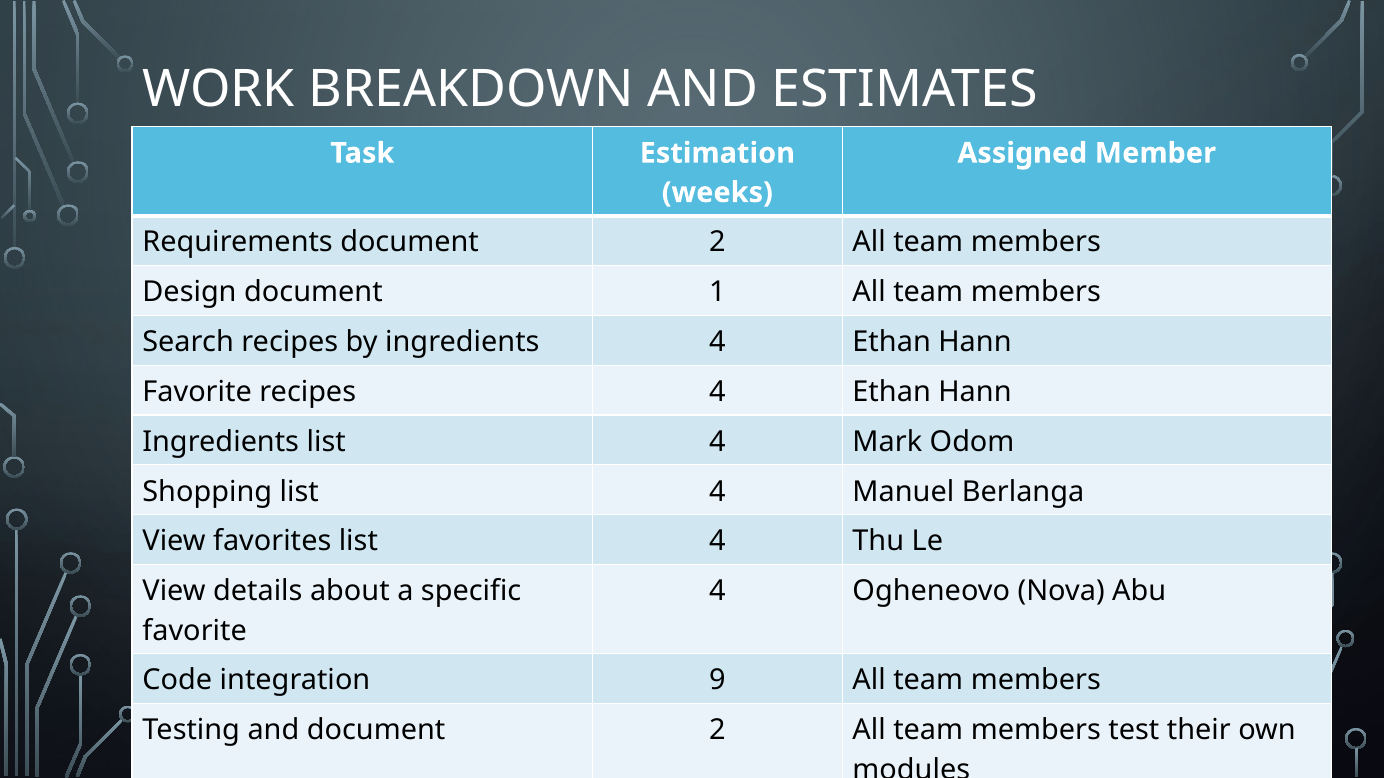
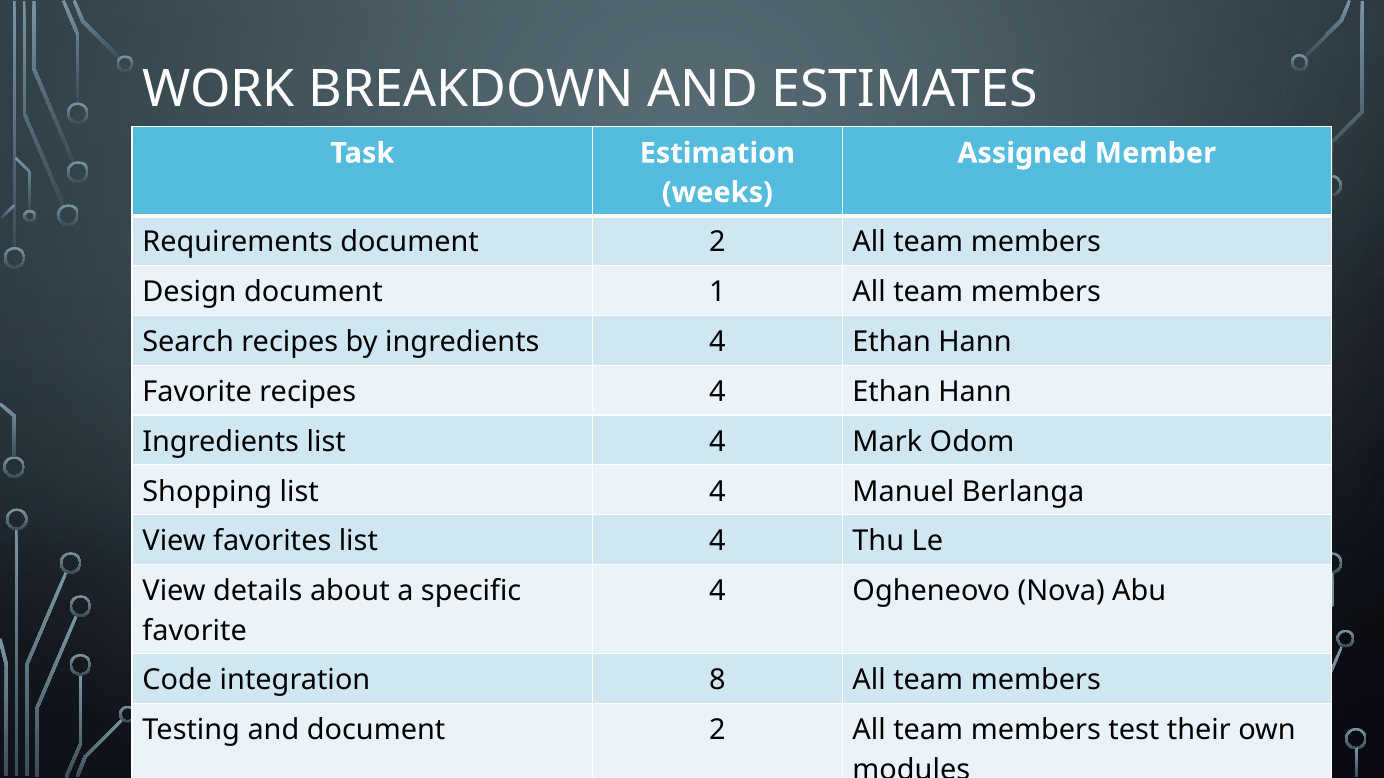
9: 9 -> 8 (717, 681)
